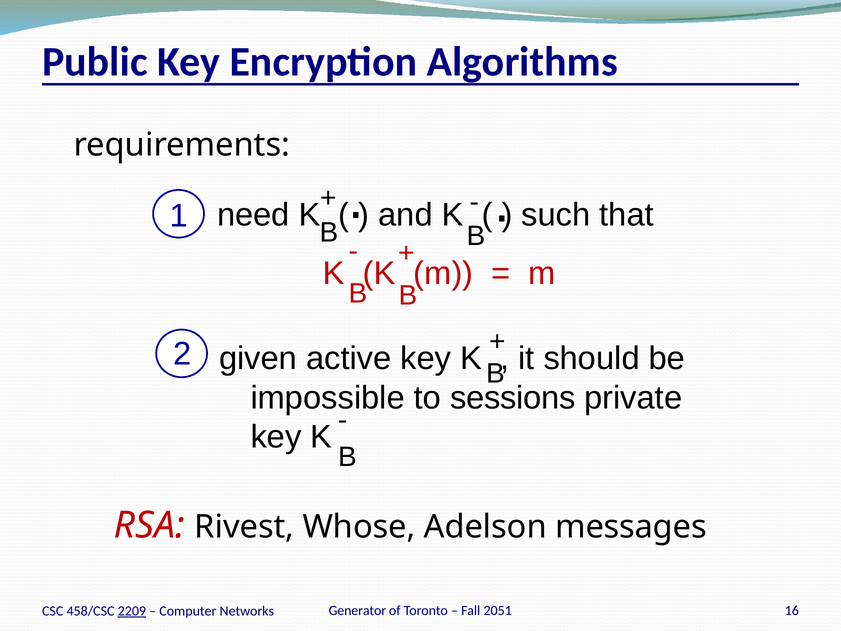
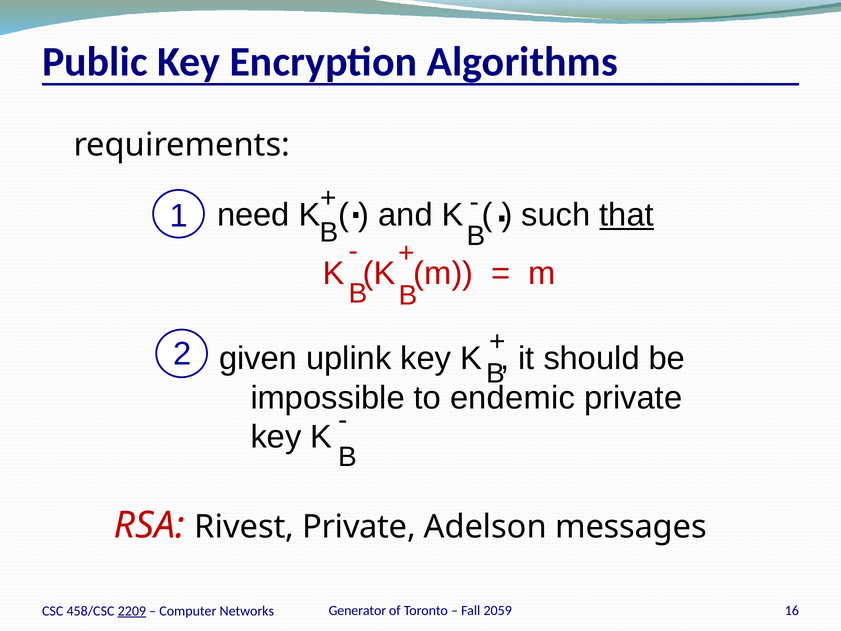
that underline: none -> present (627, 215)
active: active -> uplink (349, 358)
sessions: sessions -> endemic (513, 398)
Rivest Whose: Whose -> Private (359, 527)
2051: 2051 -> 2059 (498, 610)
